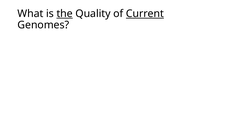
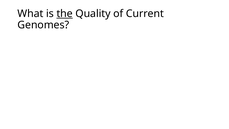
Current underline: present -> none (145, 14)
